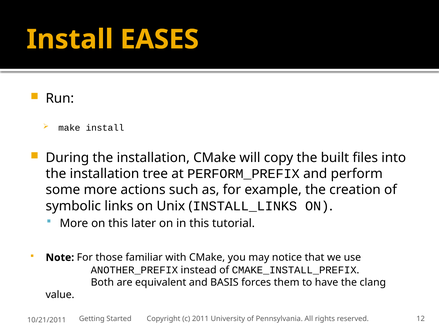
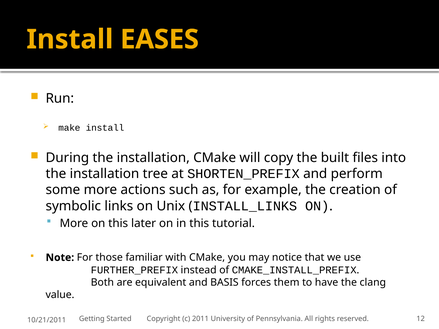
PERFORM_PREFIX: PERFORM_PREFIX -> SHORTEN_PREFIX (244, 174)
ANOTHER_PREFIX: ANOTHER_PREFIX -> FURTHER_PREFIX (134, 270)
